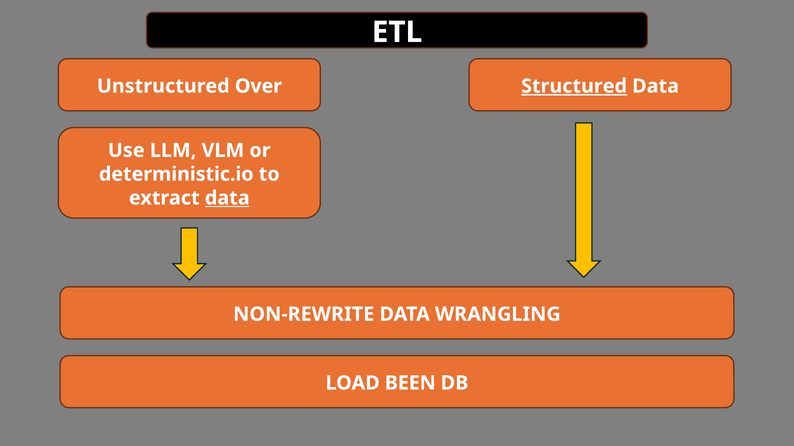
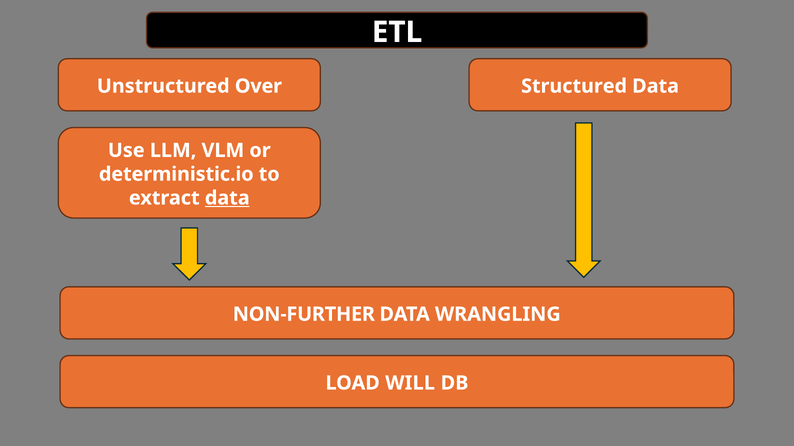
Structured underline: present -> none (574, 86)
NON-REWRITE: NON-REWRITE -> NON-FURTHER (304, 315)
BEEN: BEEN -> WILL (410, 384)
